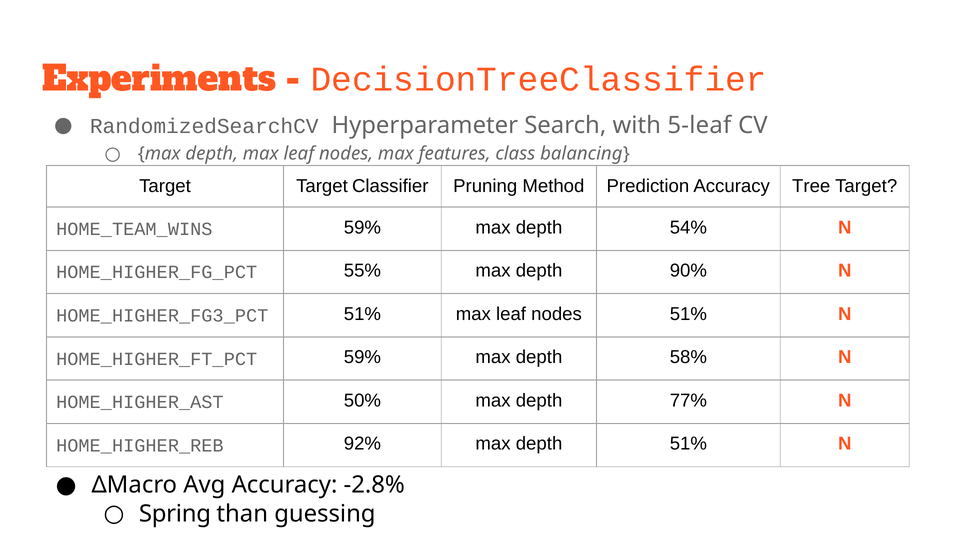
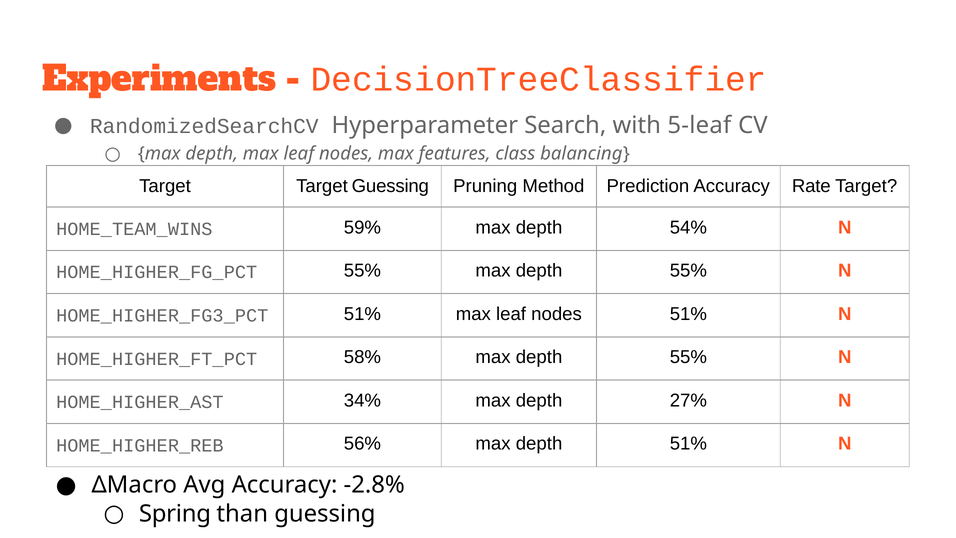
Target Classifier: Classifier -> Guessing (390, 186)
Tree: Tree -> Rate (811, 186)
55% max depth 90%: 90% -> 55% (688, 271)
59%: 59% -> 58% (362, 357)
58%: 58% -> 55% (688, 357)
50%: 50% -> 34% (362, 400)
77%: 77% -> 27% (688, 400)
92%: 92% -> 56% (362, 444)
